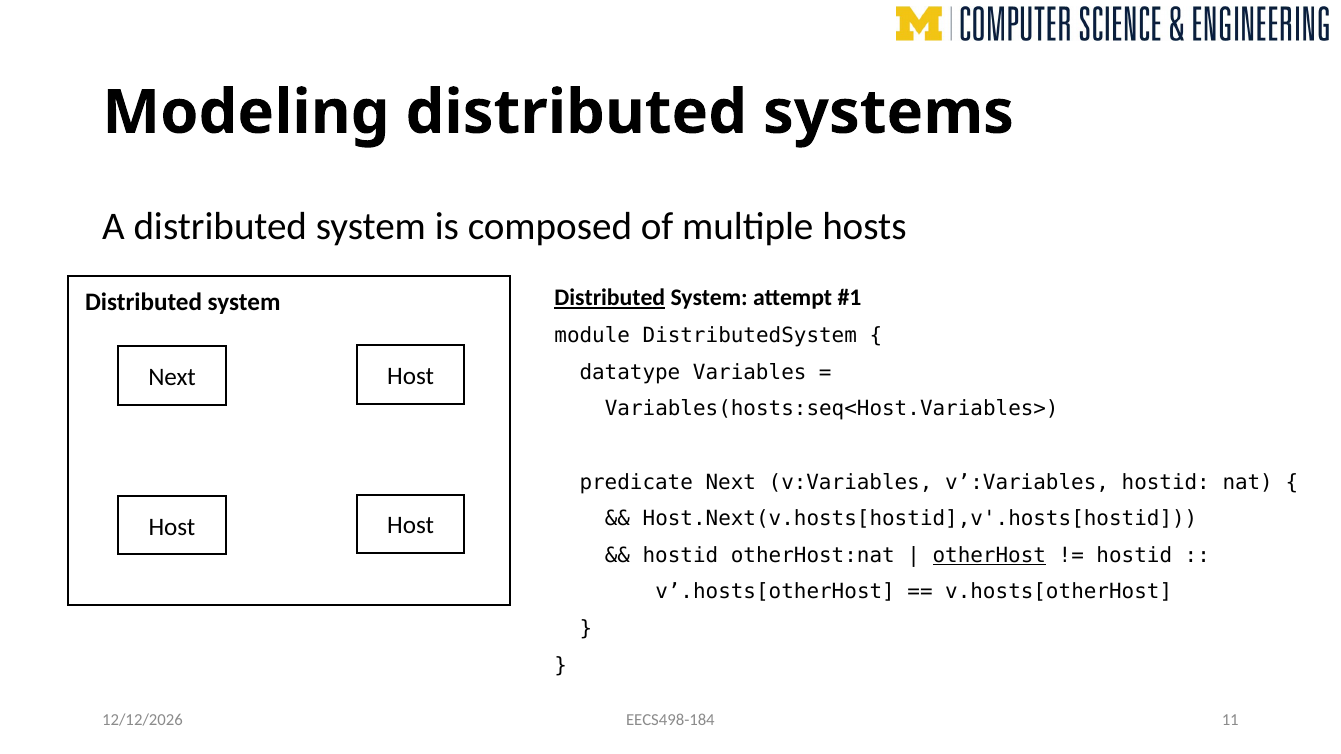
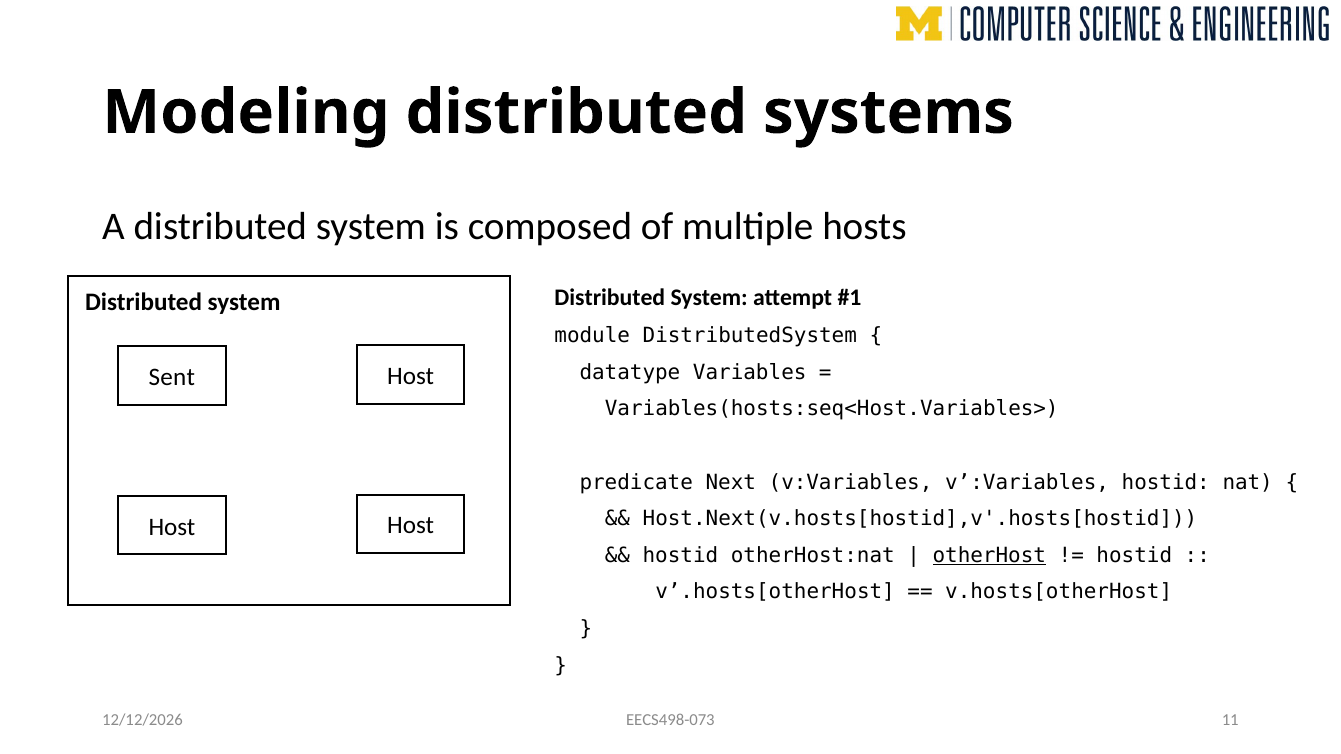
Distributed underline: present -> none (610, 298)
Next: Next -> Sent (172, 377)
EECS498-184: EECS498-184 -> EECS498-073 (670, 720)
